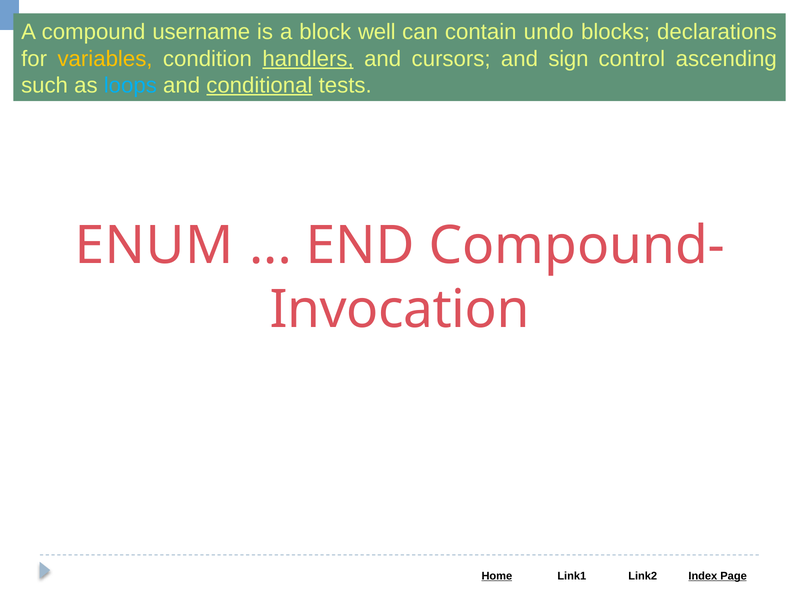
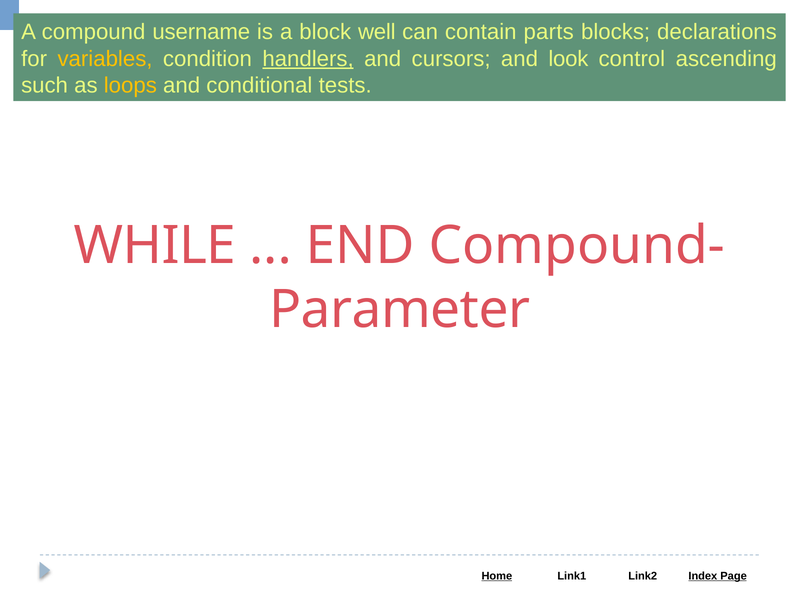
undo: undo -> parts (549, 32)
sign: sign -> look (568, 59)
loops colour: light blue -> yellow (130, 85)
conditional underline: present -> none (259, 85)
ENUM: ENUM -> WHILE (155, 246)
Invocation: Invocation -> Parameter (400, 310)
